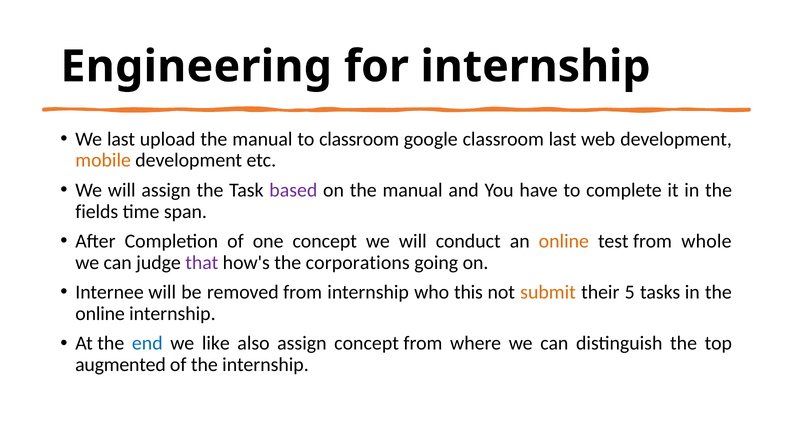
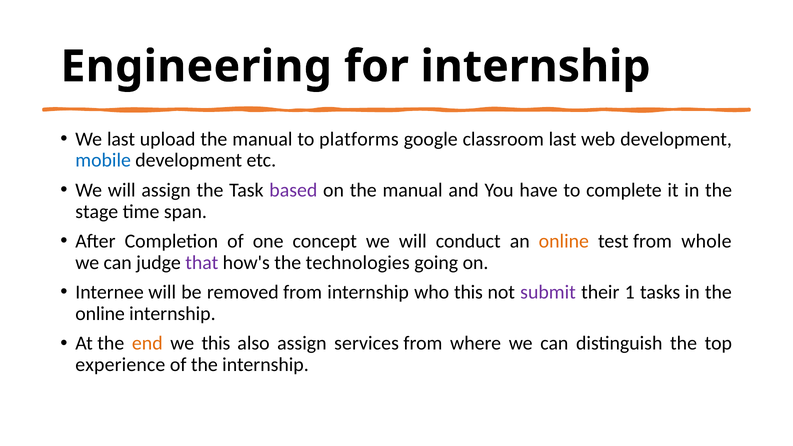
to classroom: classroom -> platforms (359, 139)
mobile colour: orange -> blue (103, 160)
fields: fields -> stage (97, 212)
corporations: corporations -> technologies (358, 263)
submit colour: orange -> purple (548, 292)
5: 5 -> 1 (630, 292)
end colour: blue -> orange (147, 343)
we like: like -> this (216, 343)
assign concept: concept -> services (367, 343)
augmented: augmented -> experience (120, 365)
